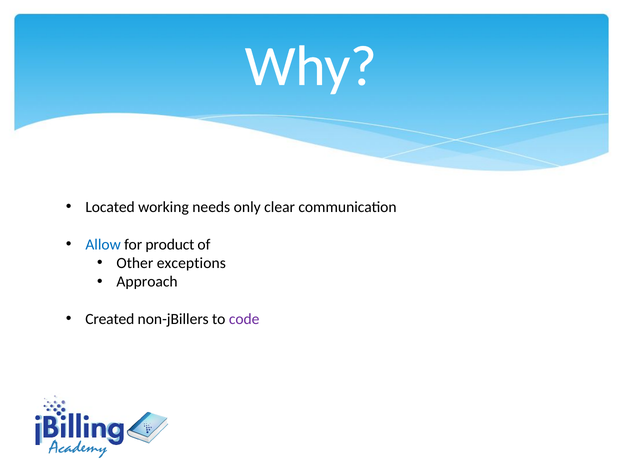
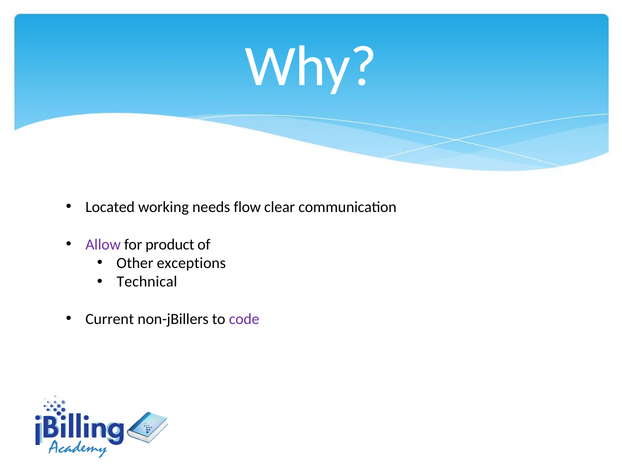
only: only -> flow (247, 207)
Allow colour: blue -> purple (103, 245)
Approach: Approach -> Technical (147, 282)
Created: Created -> Current (110, 319)
